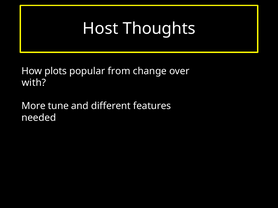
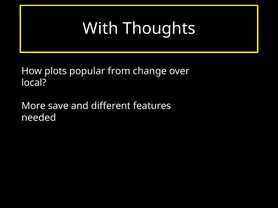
Host: Host -> With (100, 29)
with: with -> local (34, 83)
tune: tune -> save (58, 106)
